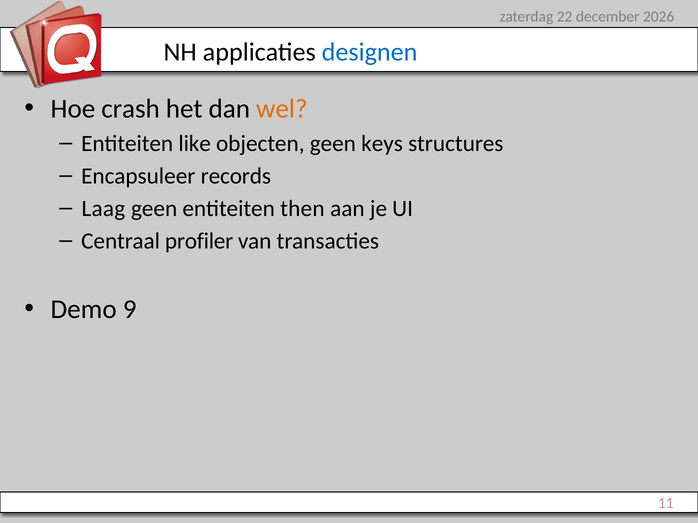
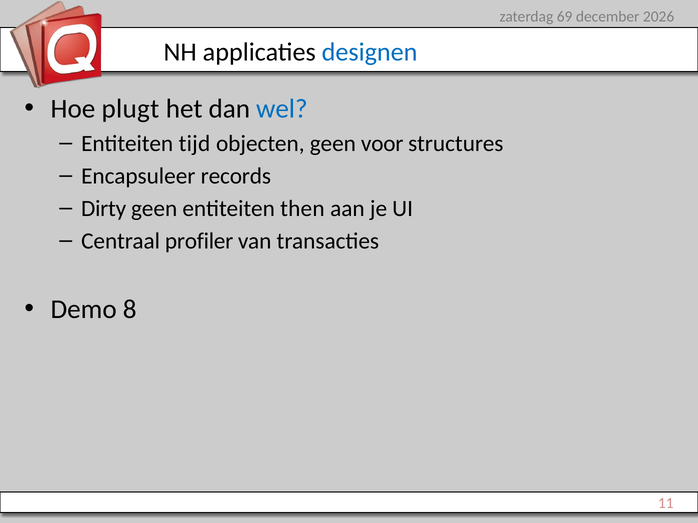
22: 22 -> 69 (565, 17)
crash: crash -> plugt (130, 109)
wel colour: orange -> blue (282, 109)
like: like -> tijd (194, 144)
keys: keys -> voor (382, 144)
Laag: Laag -> Dirty (104, 209)
9: 9 -> 8 (130, 310)
